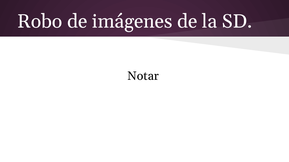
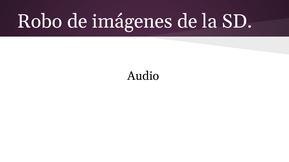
Notar: Notar -> Audio (143, 76)
